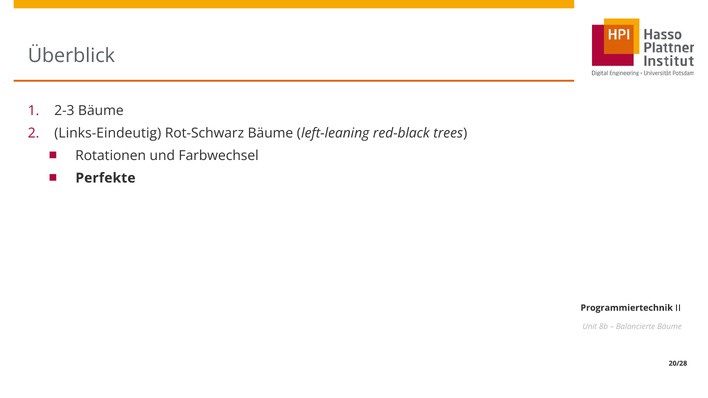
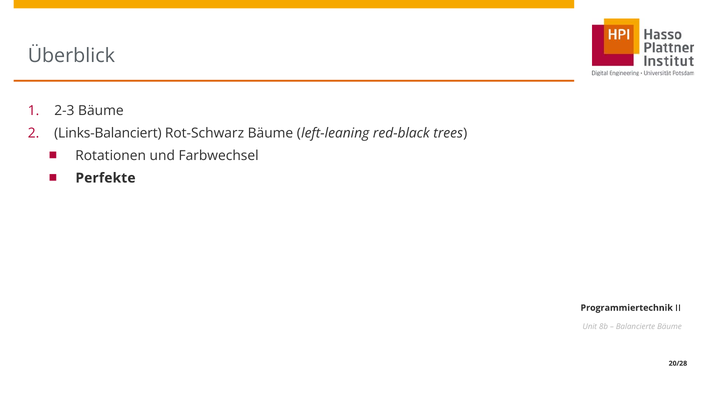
Links-Eindeutig: Links-Eindeutig -> Links-Balanciert (108, 133)
